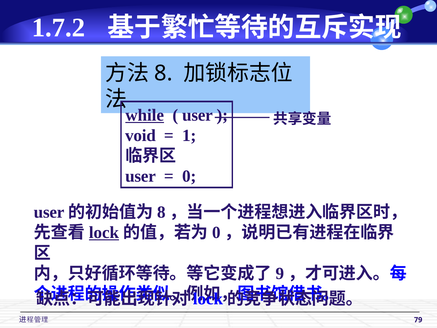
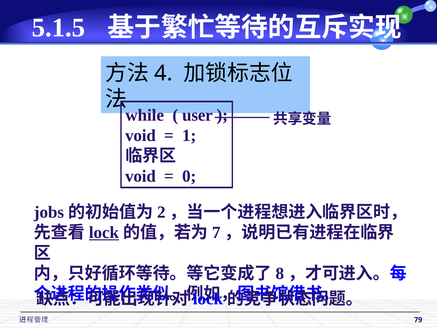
1.7.2: 1.7.2 -> 5.1.5 (58, 28)
8: 8 -> 4 (163, 73)
while underline: present -> none (145, 115)
user: user -> void (140, 176)
user: user -> jobs (49, 212)
8: 8 -> 2 (161, 212)
0: 0 -> 7 (216, 232)
9: 9 -> 8 (280, 273)
